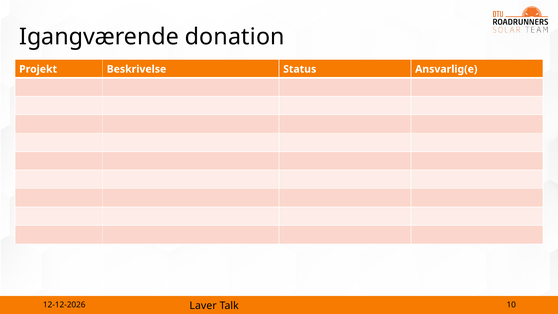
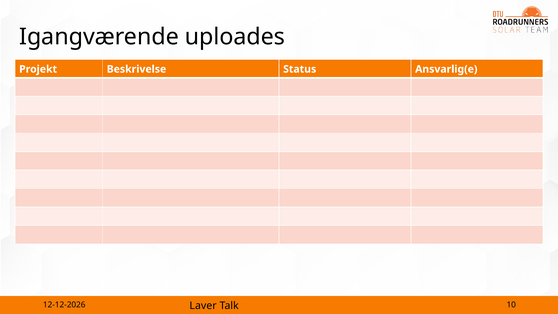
donation: donation -> uploades (235, 37)
